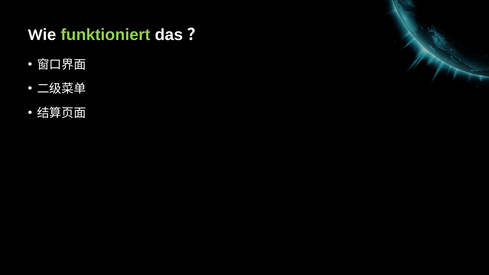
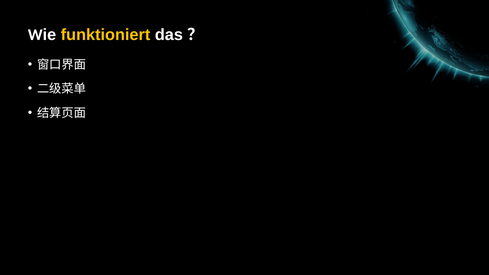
funktioniert colour: light green -> yellow (106, 35)
